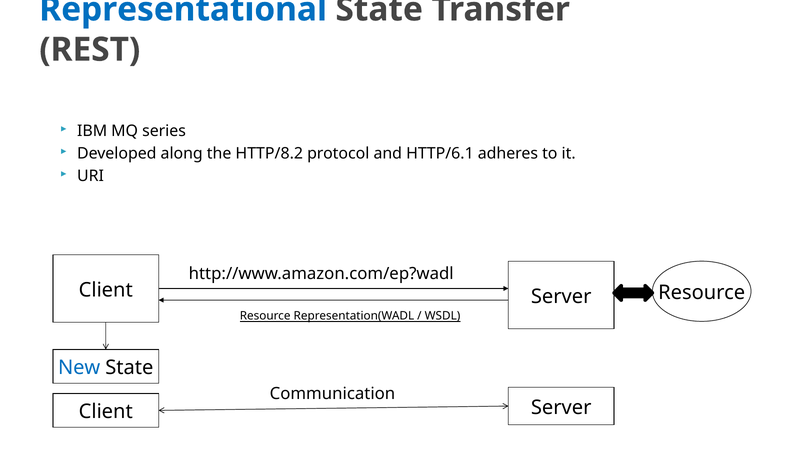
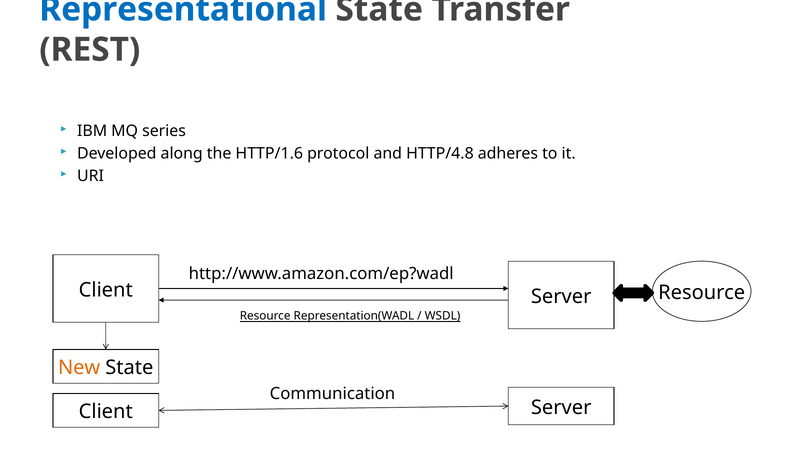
HTTP/8.2: HTTP/8.2 -> HTTP/1.6 (269, 153)
HTTP/6.1: HTTP/6.1 -> HTTP/4.8 (440, 153)
New colour: blue -> orange (79, 367)
